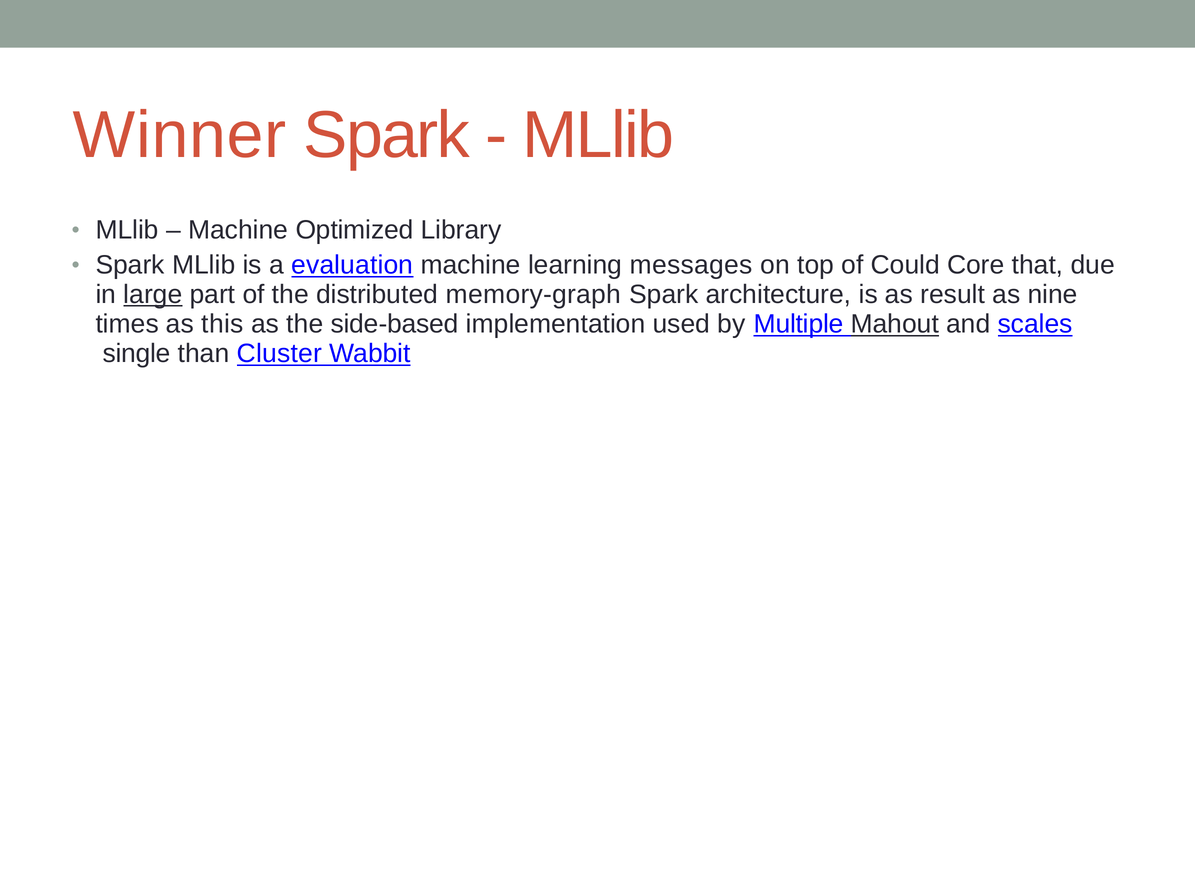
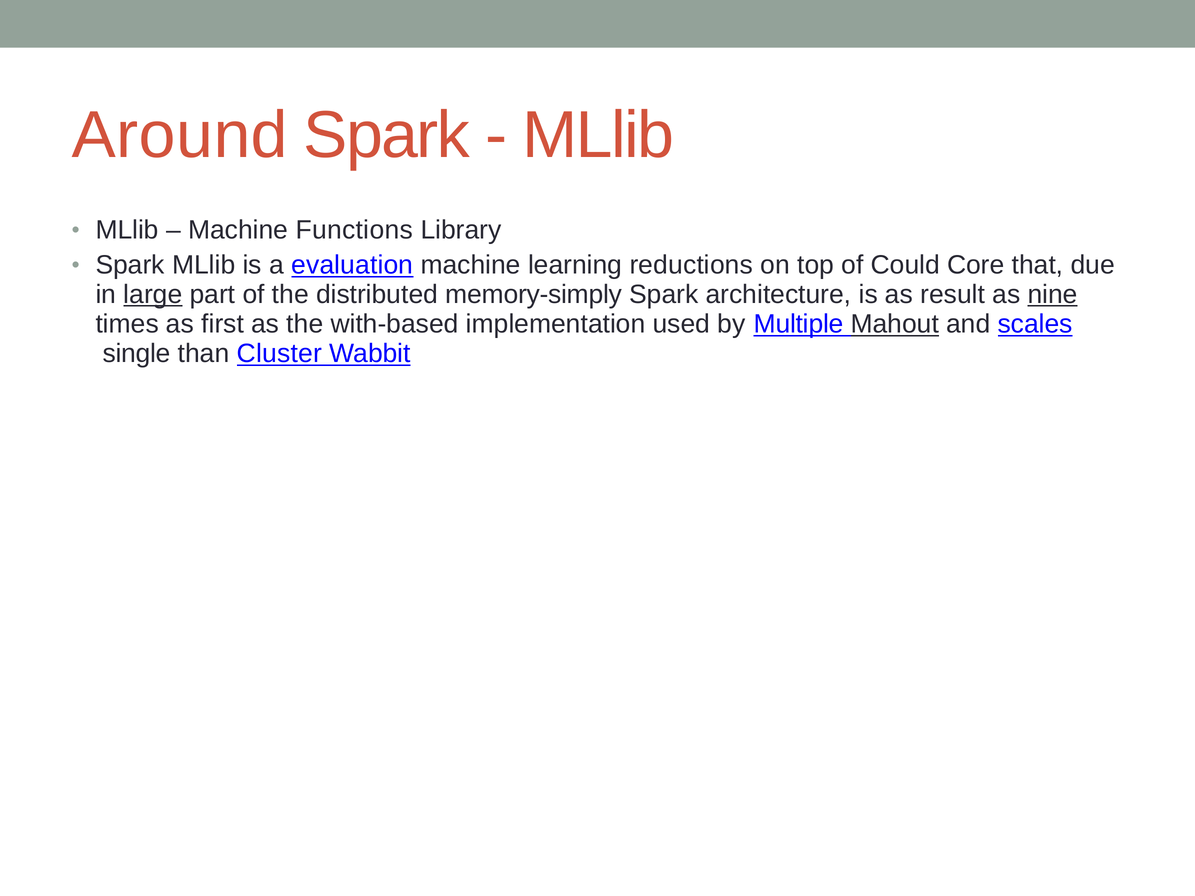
Winner: Winner -> Around (180, 135)
Optimized: Optimized -> Functions (354, 230)
messages: messages -> reductions (691, 265)
memory-graph: memory-graph -> memory-simply (534, 295)
nine underline: none -> present (1053, 295)
this: this -> first (223, 324)
side-based: side-based -> with-based (395, 324)
